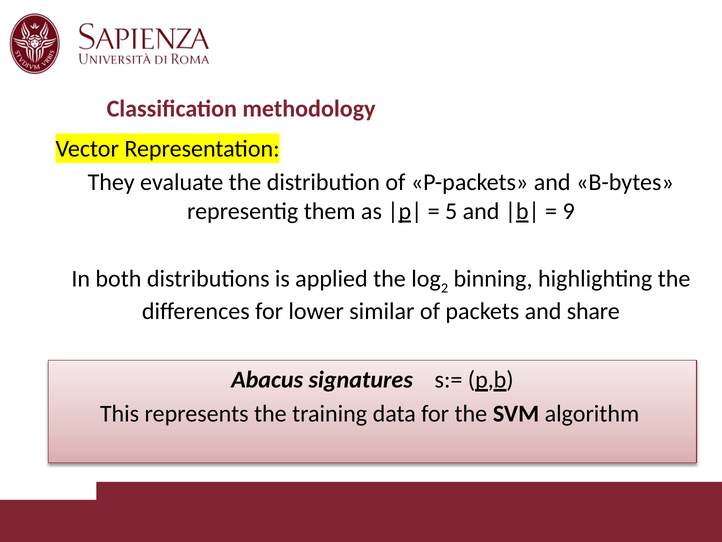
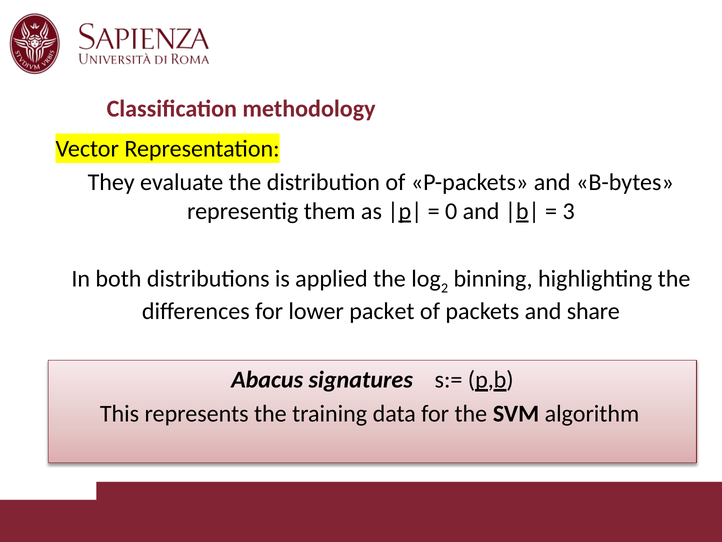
5: 5 -> 0 (451, 211)
9: 9 -> 3 (569, 211)
similar: similar -> packet (382, 311)
